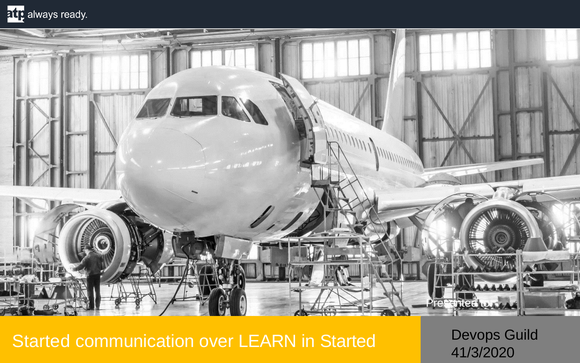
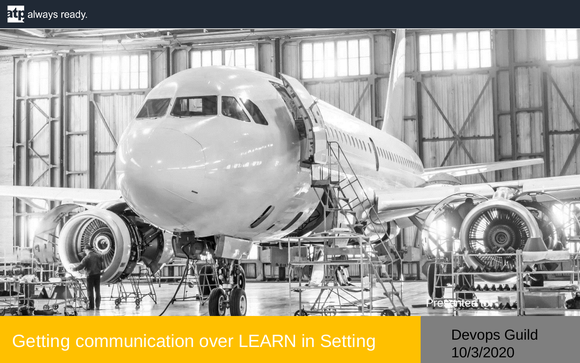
Started: Started -> Getting (41, 341)
in Started: Started -> Setting (348, 341)
41/3/2020: 41/3/2020 -> 10/3/2020 (483, 352)
